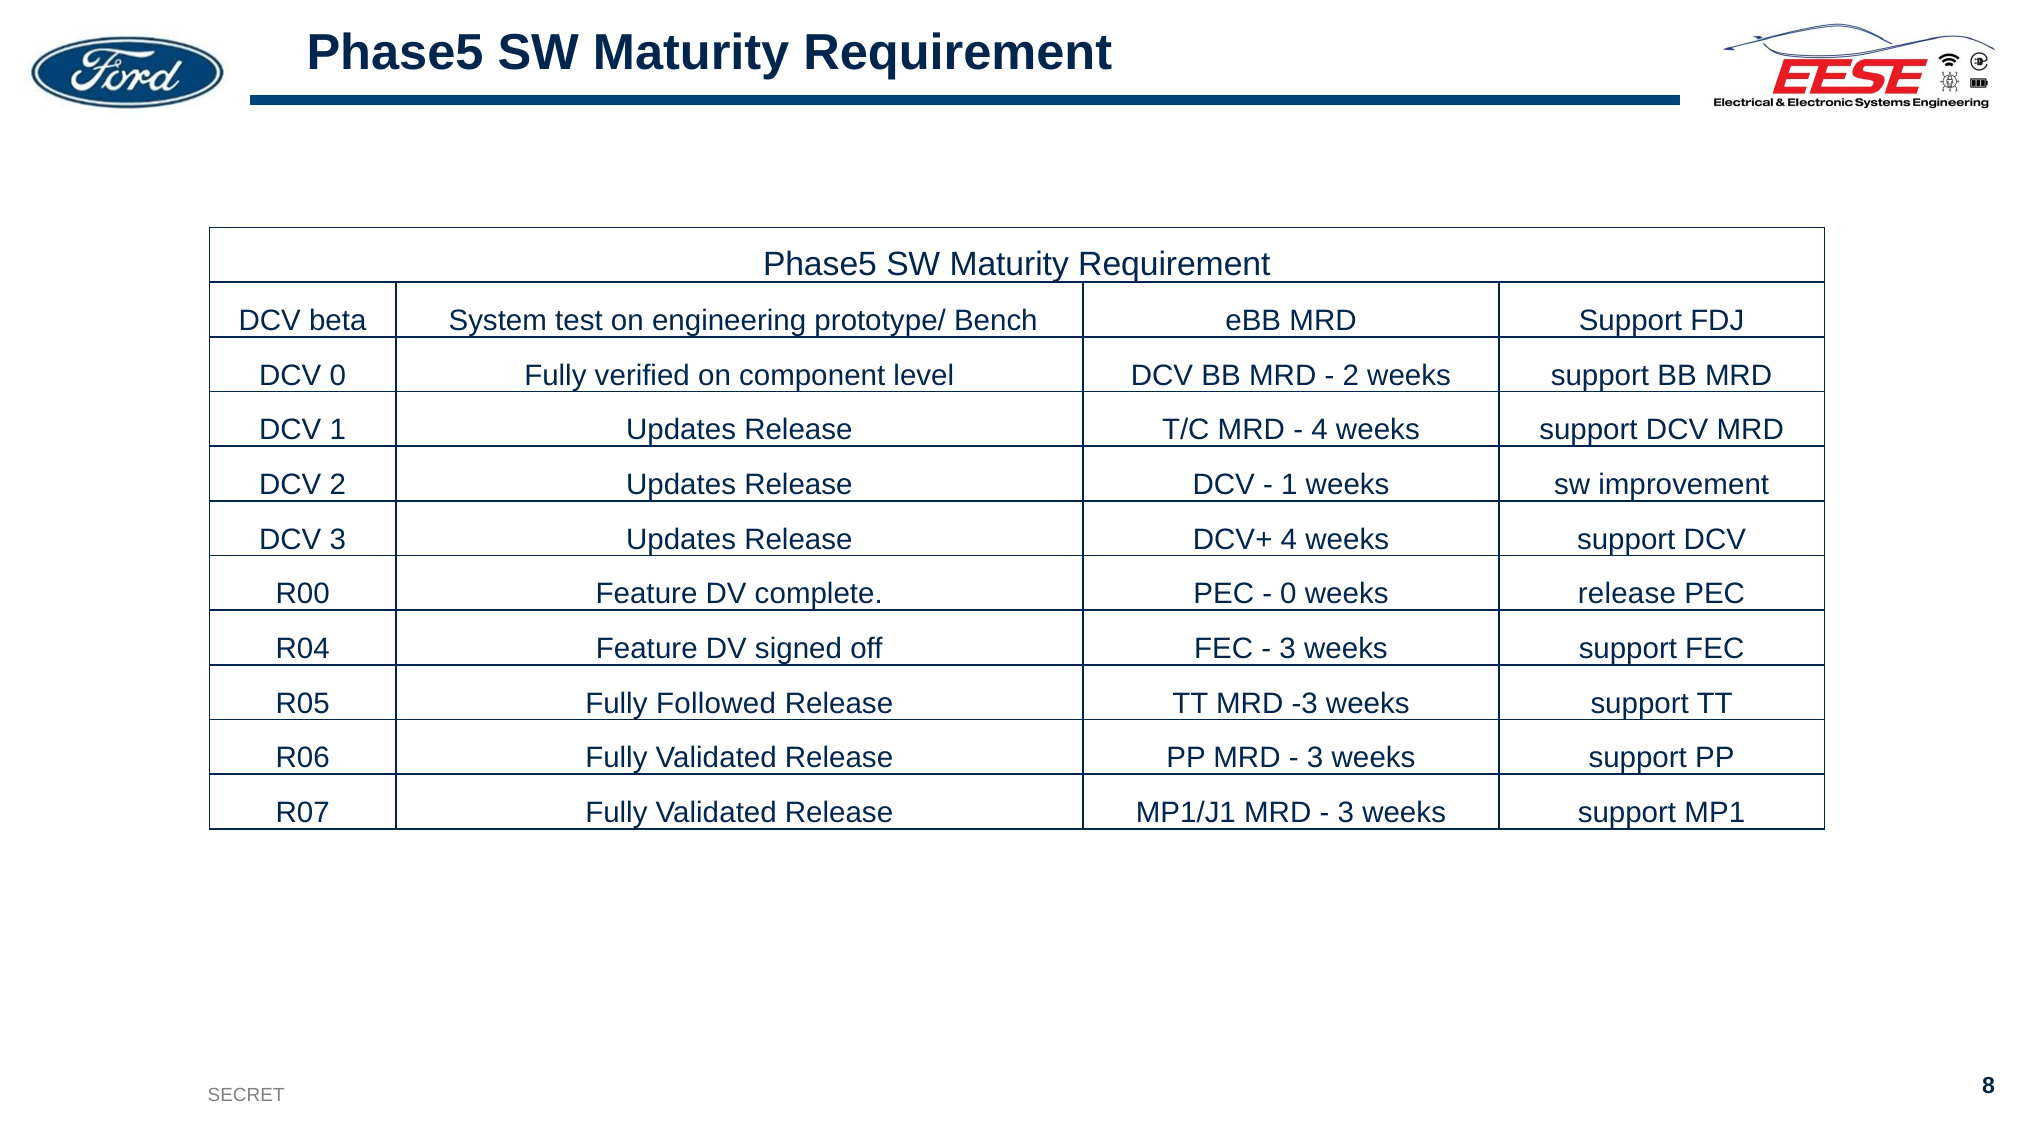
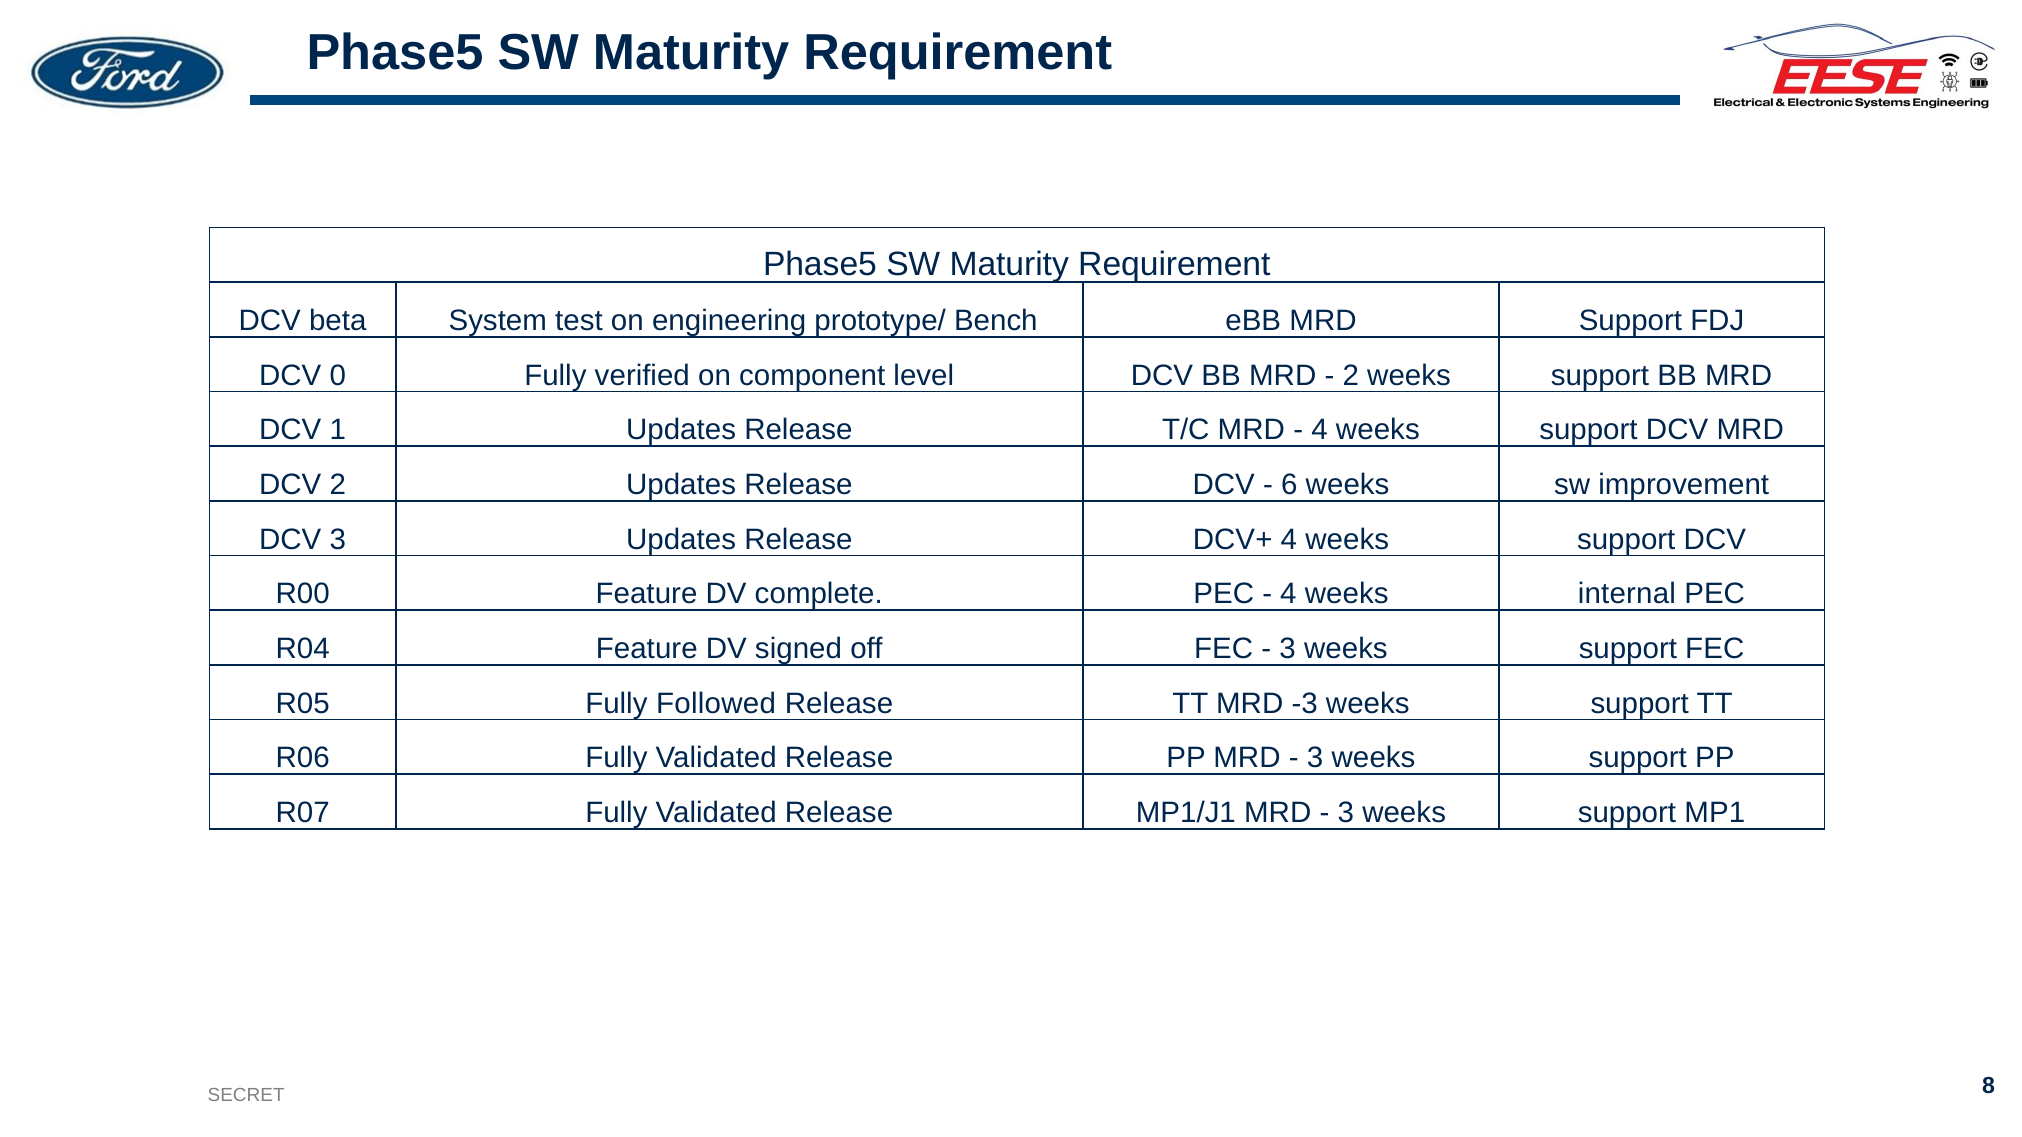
1: 1 -> 6 (1289, 485)
0: 0 -> 4 (1288, 594)
weeks release: release -> internal (1627, 594)
